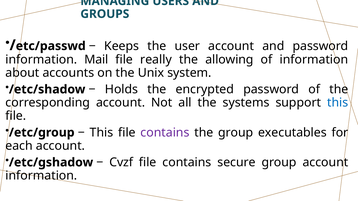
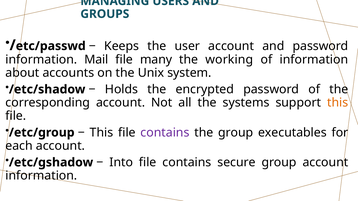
really: really -> many (156, 60)
allowing: allowing -> working (229, 60)
this colour: blue -> orange (338, 103)
Cvzf: Cvzf -> Into (121, 163)
